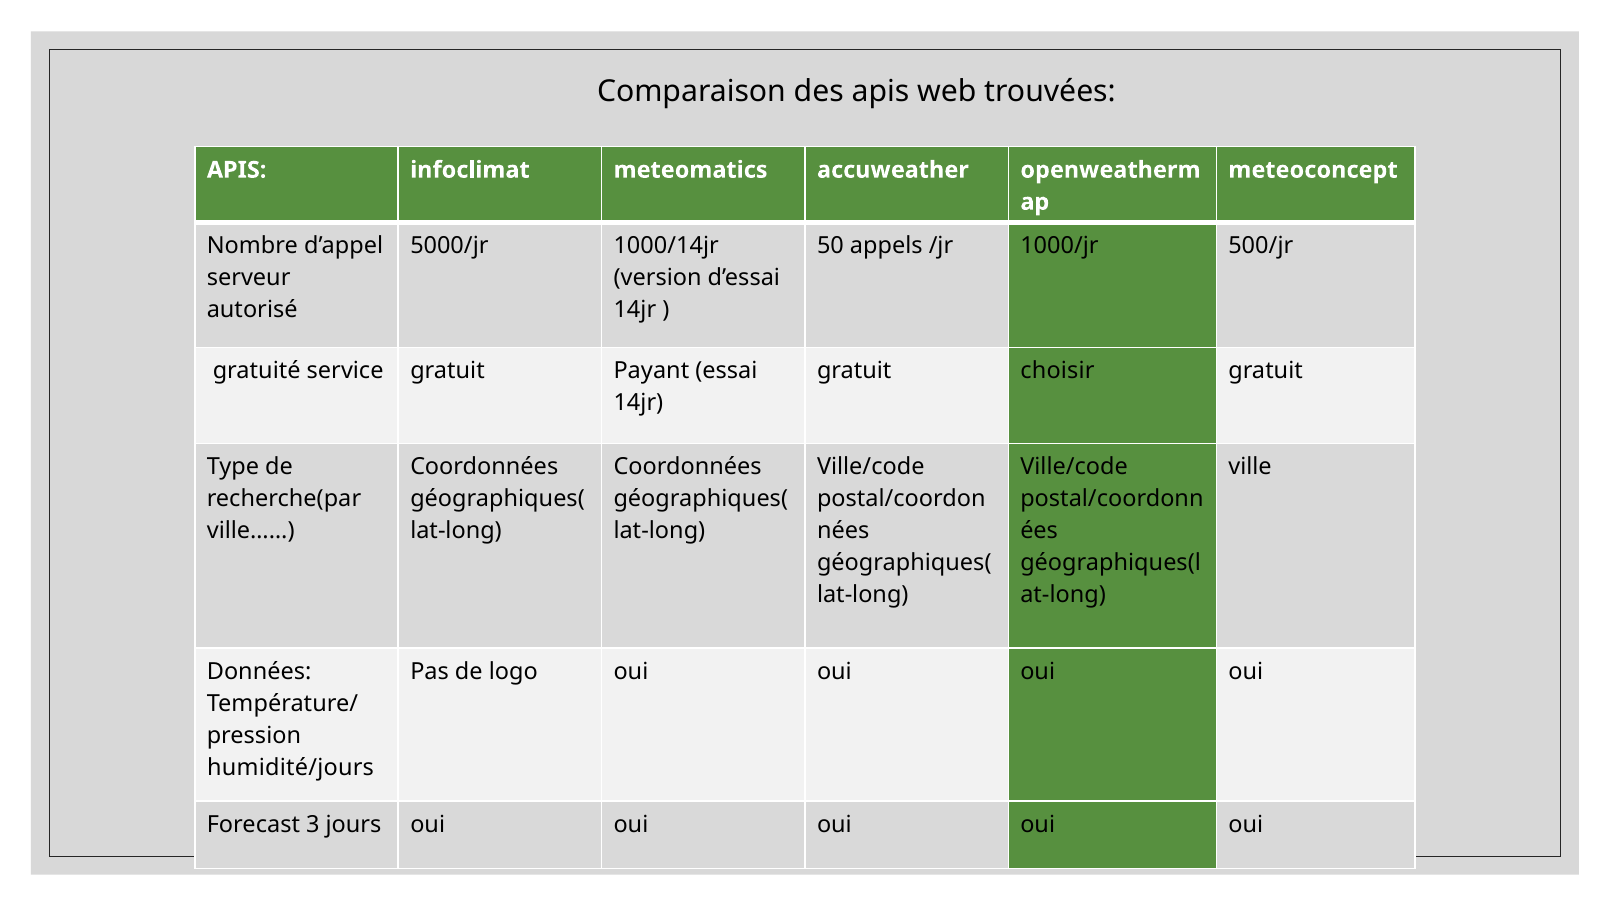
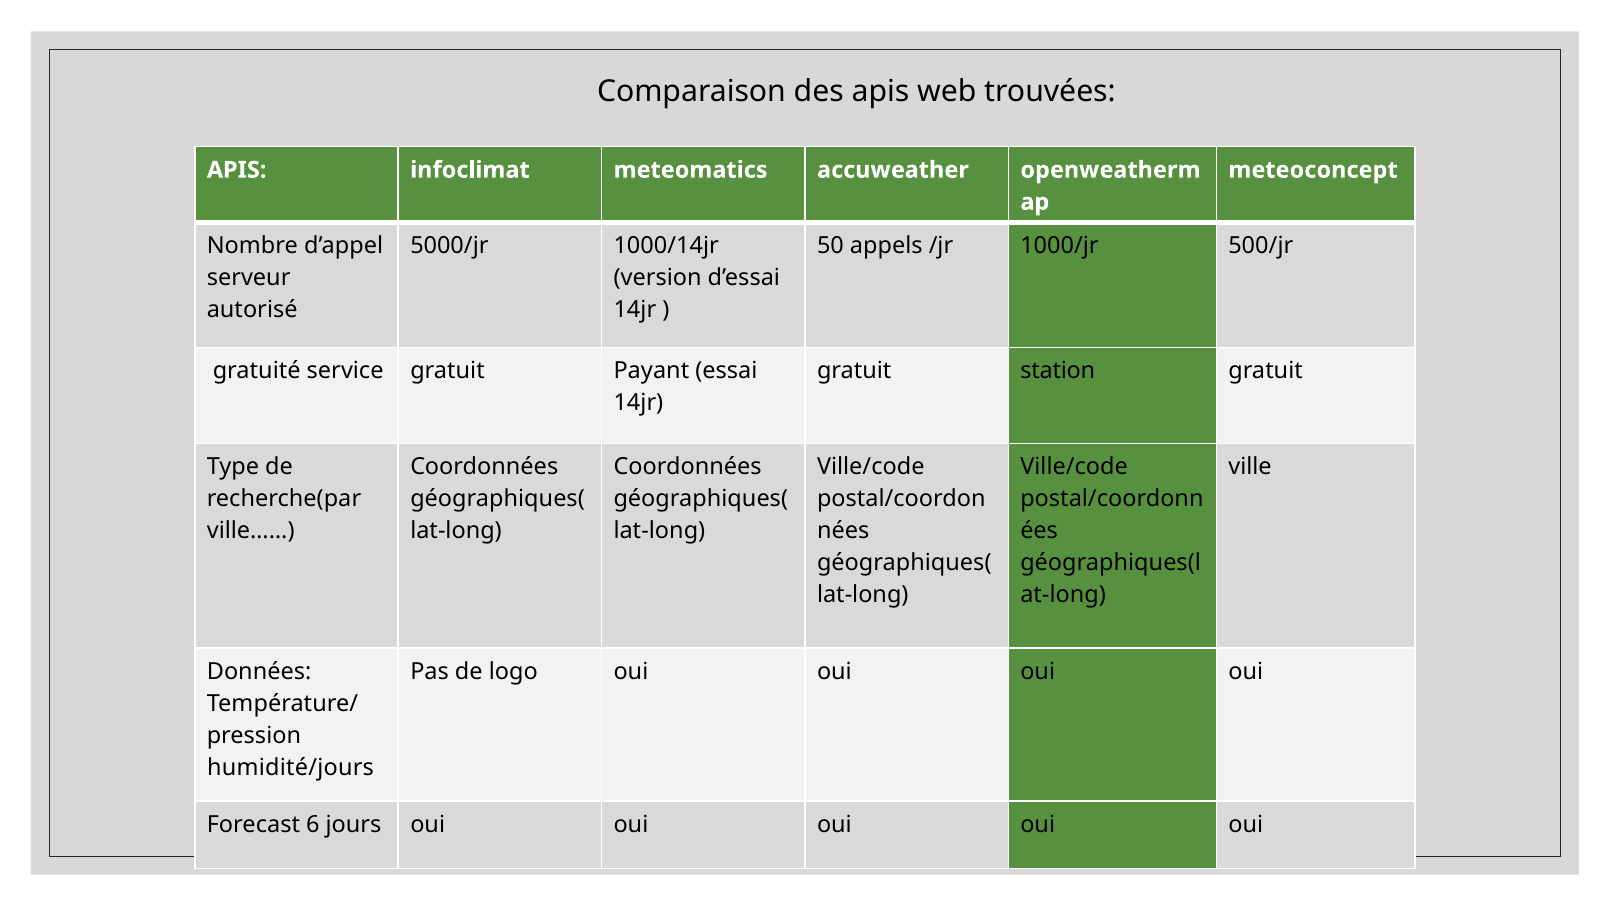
choisir: choisir -> station (1058, 371)
3: 3 -> 6 (313, 824)
